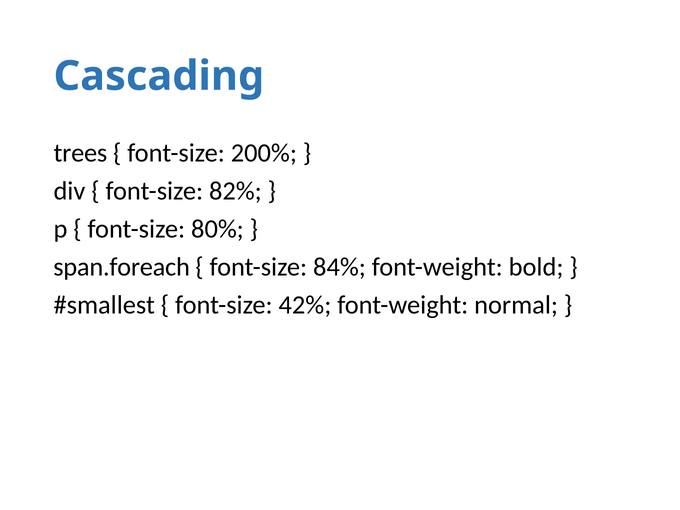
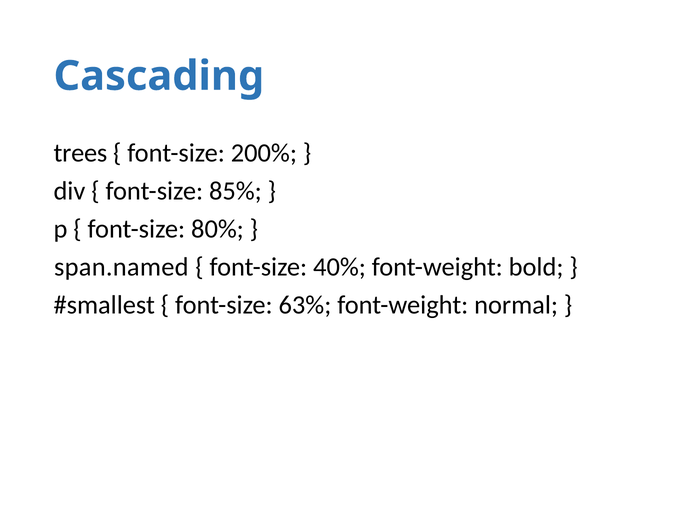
82%: 82% -> 85% (235, 191)
span.foreach: span.foreach -> span.named (121, 267)
84%: 84% -> 40% (339, 267)
42%: 42% -> 63% (305, 305)
